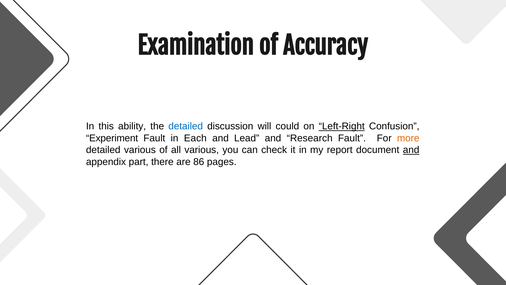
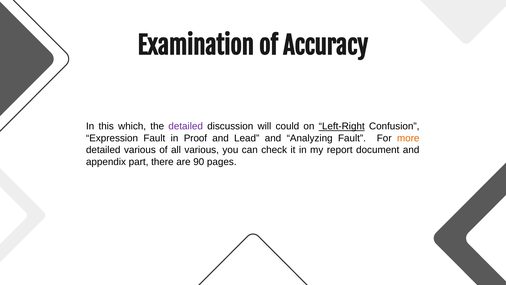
ability: ability -> which (132, 126)
detailed colour: blue -> purple (186, 126)
Experiment: Experiment -> Expression (112, 138)
Each: Each -> Proof (195, 138)
Research: Research -> Analyzing (310, 138)
and underline: present -> none (411, 150)
86: 86 -> 90 (199, 162)
